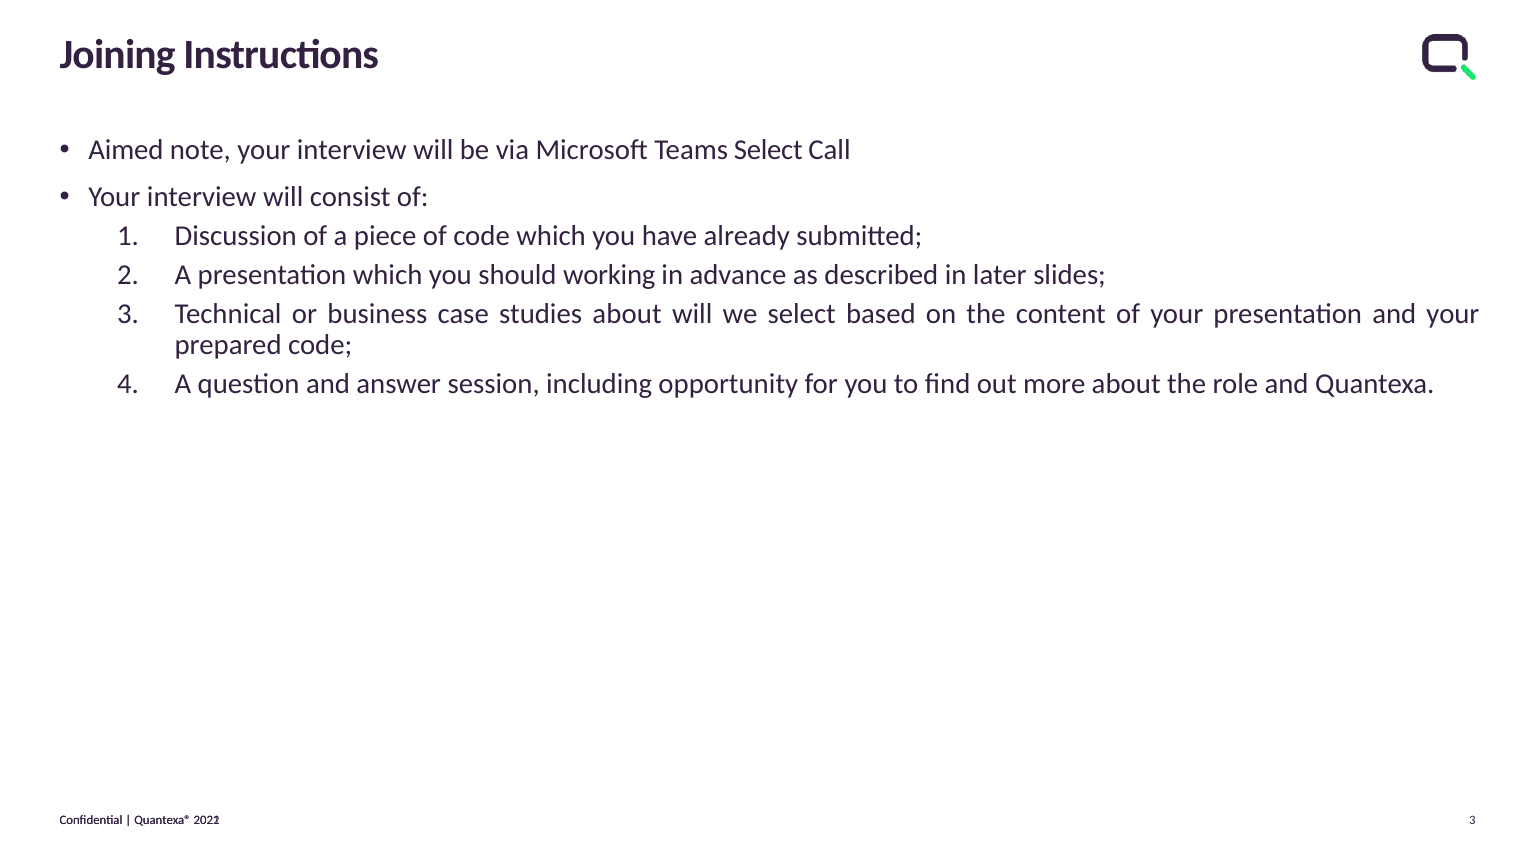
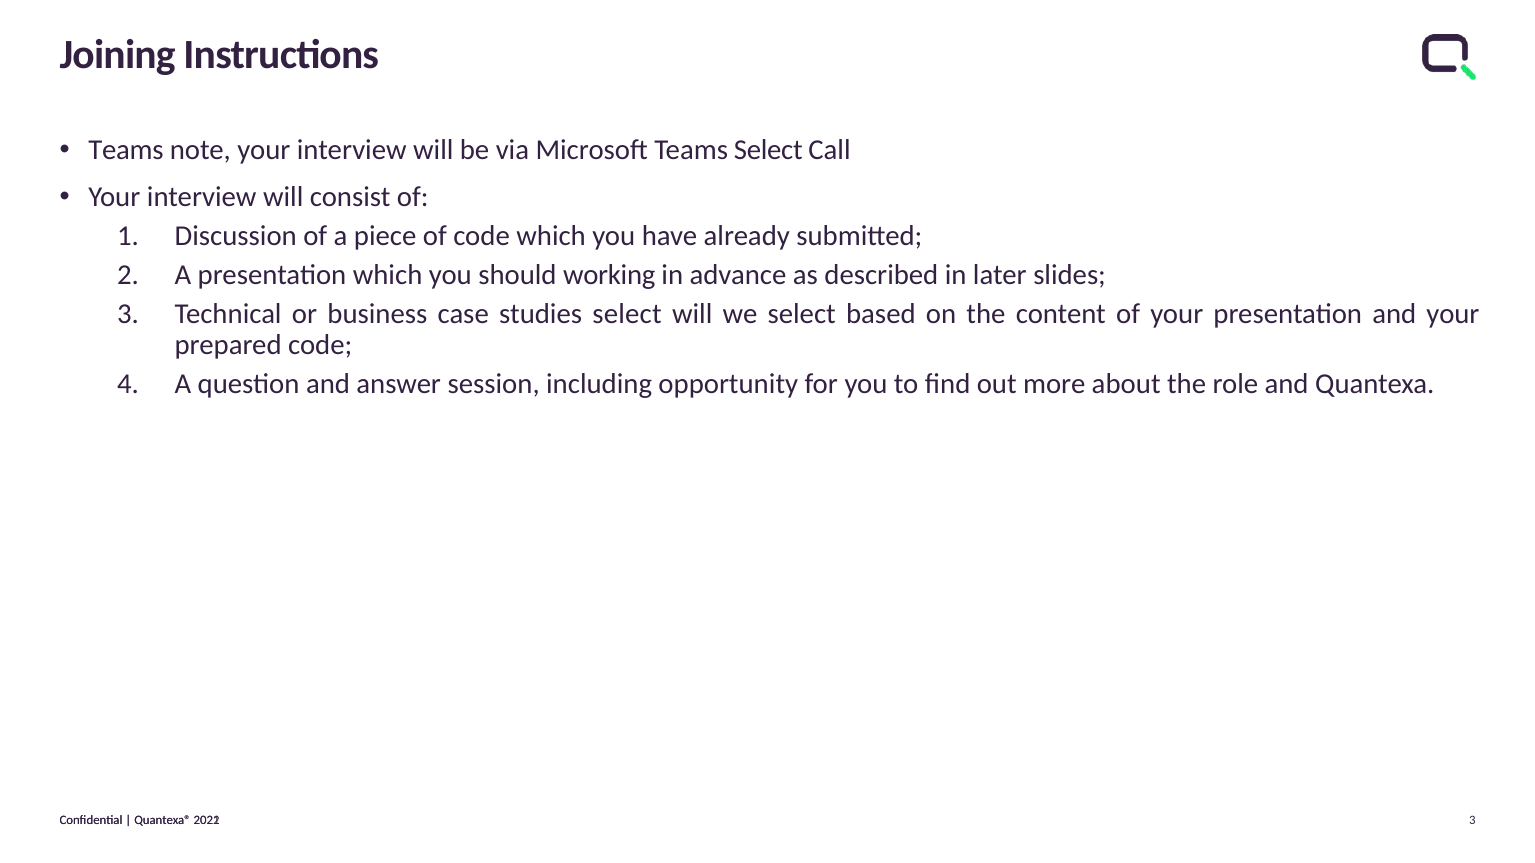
Aimed: Aimed -> Teams (126, 150)
studies about: about -> select (627, 314)
